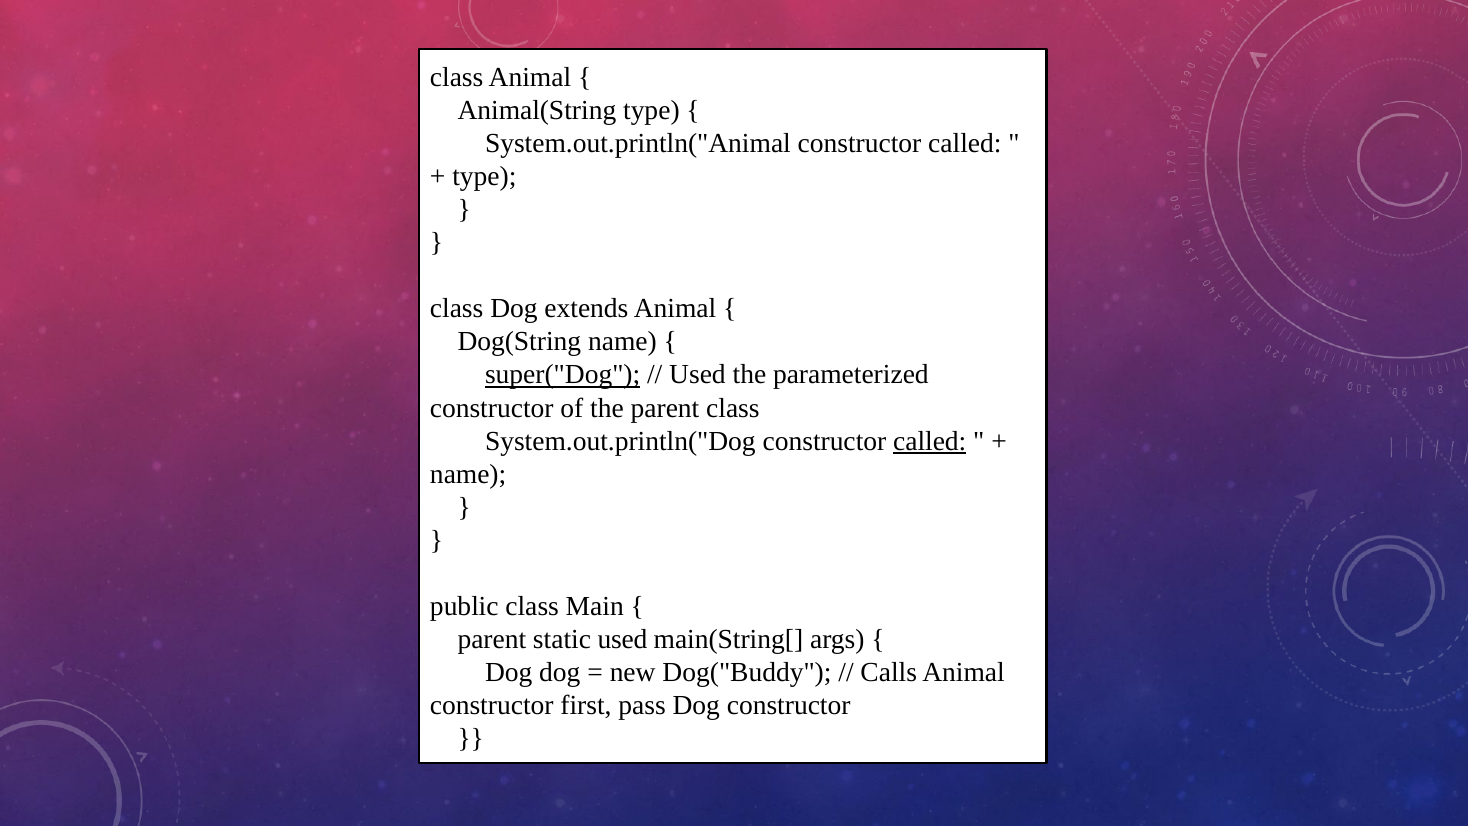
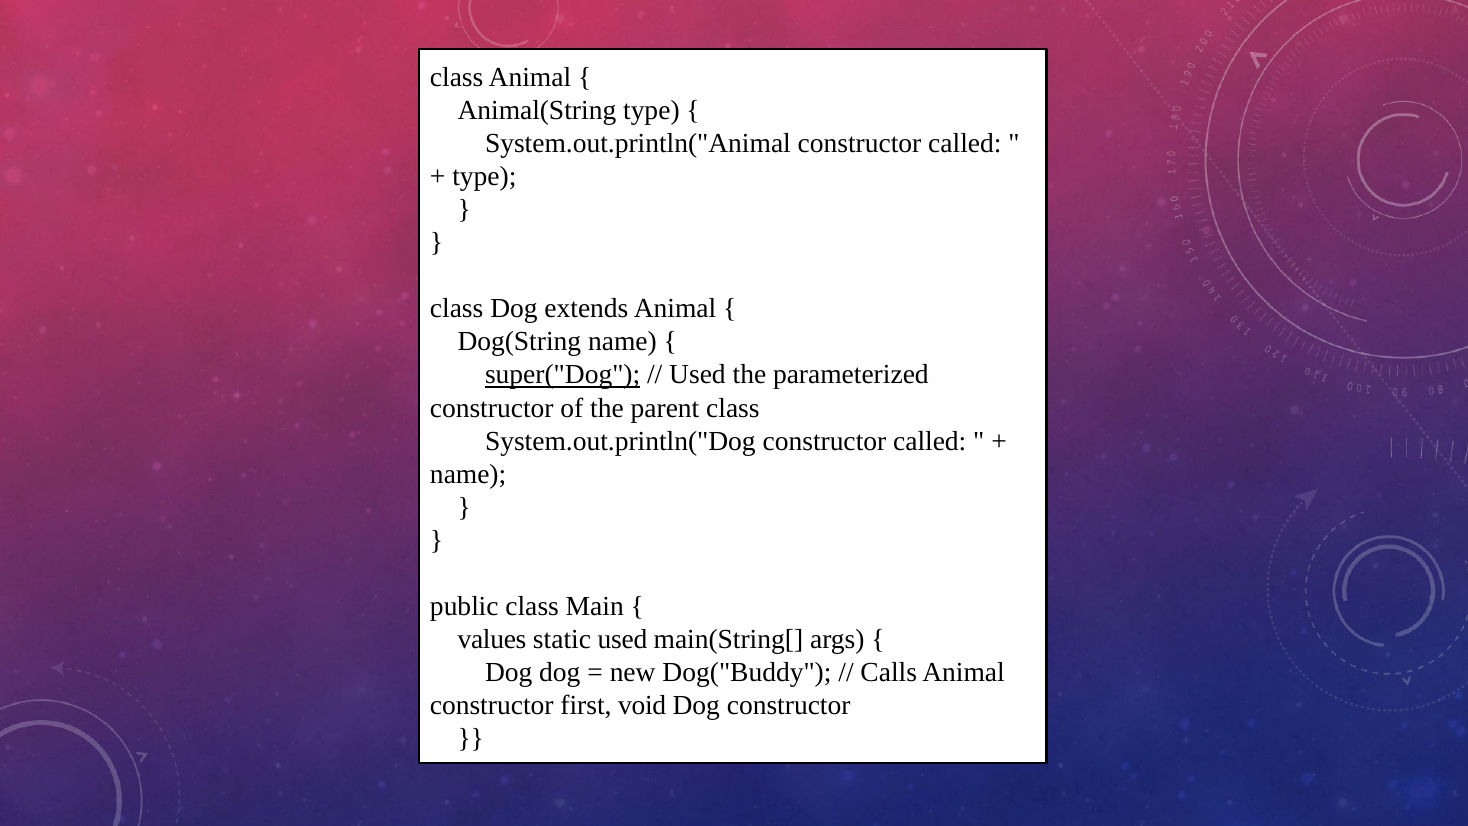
called underline: present -> none (930, 441)
parent: parent -> values (492, 639)
pass: pass -> void (642, 705)
